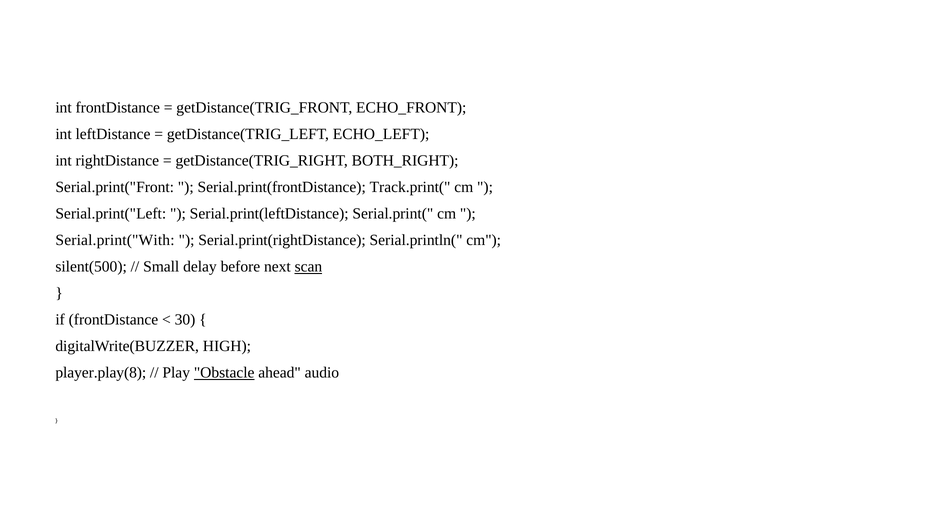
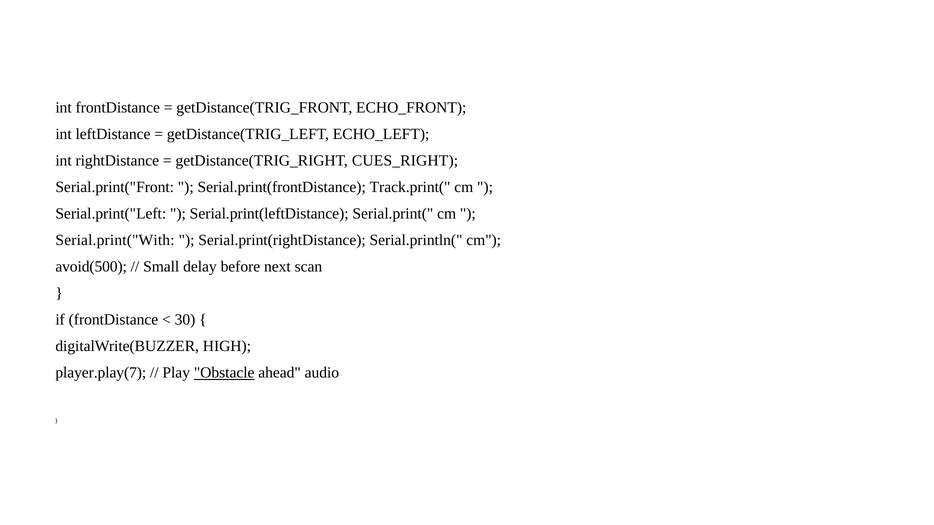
BOTH_RIGHT: BOTH_RIGHT -> CUES_RIGHT (405, 161)
silent(500: silent(500 -> avoid(500 (91, 267)
scan underline: present -> none (308, 267)
player.play(8: player.play(8 -> player.play(7 (101, 373)
